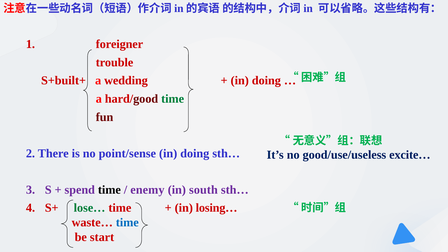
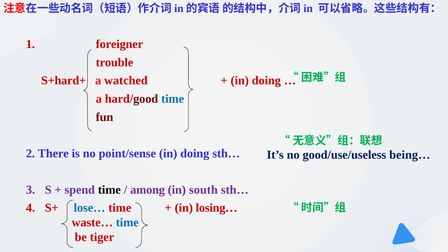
S+built+: S+built+ -> S+hard+ (64, 81)
wedding: wedding -> watched (126, 81)
time colour: green -> blue (173, 99)
excite…: excite… -> being… (410, 155)
enemy: enemy -> among (148, 190)
lose… colour: green -> blue (90, 208)
start: start -> tiger (102, 237)
